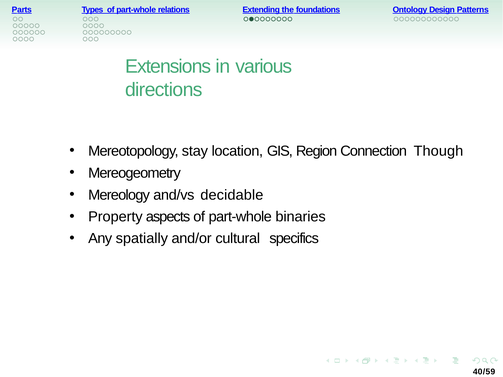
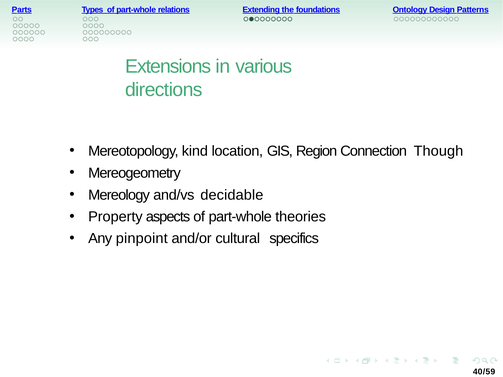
stay: stay -> kind (195, 151)
binaries: binaries -> theories (301, 217)
spatially: spatially -> pinpoint (142, 239)
